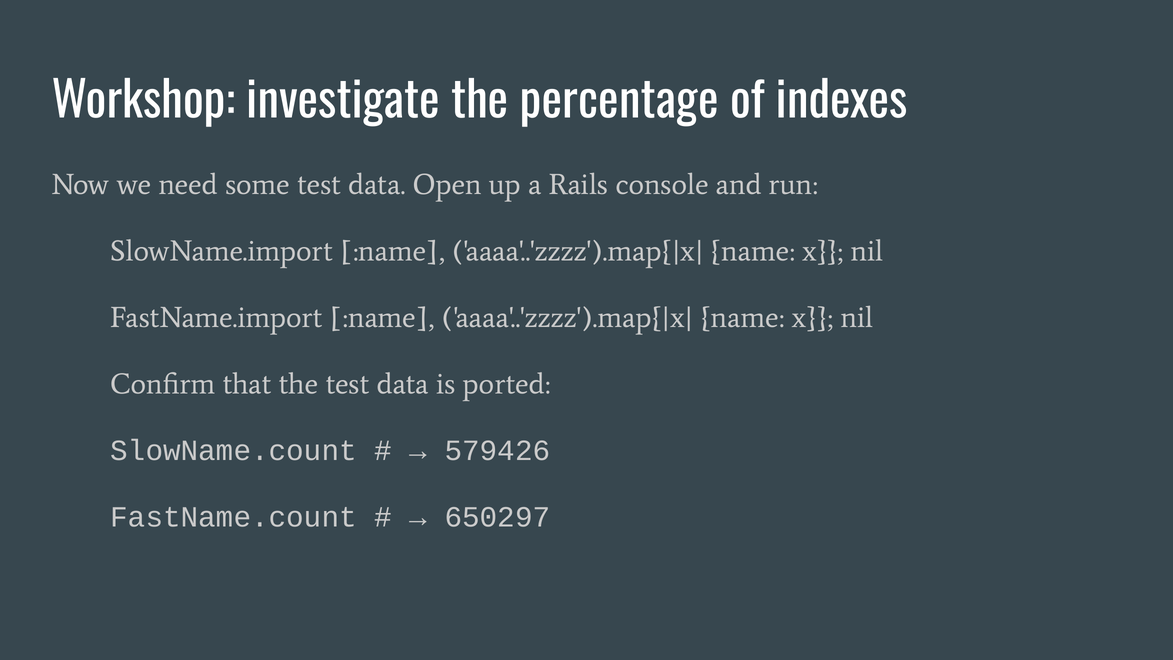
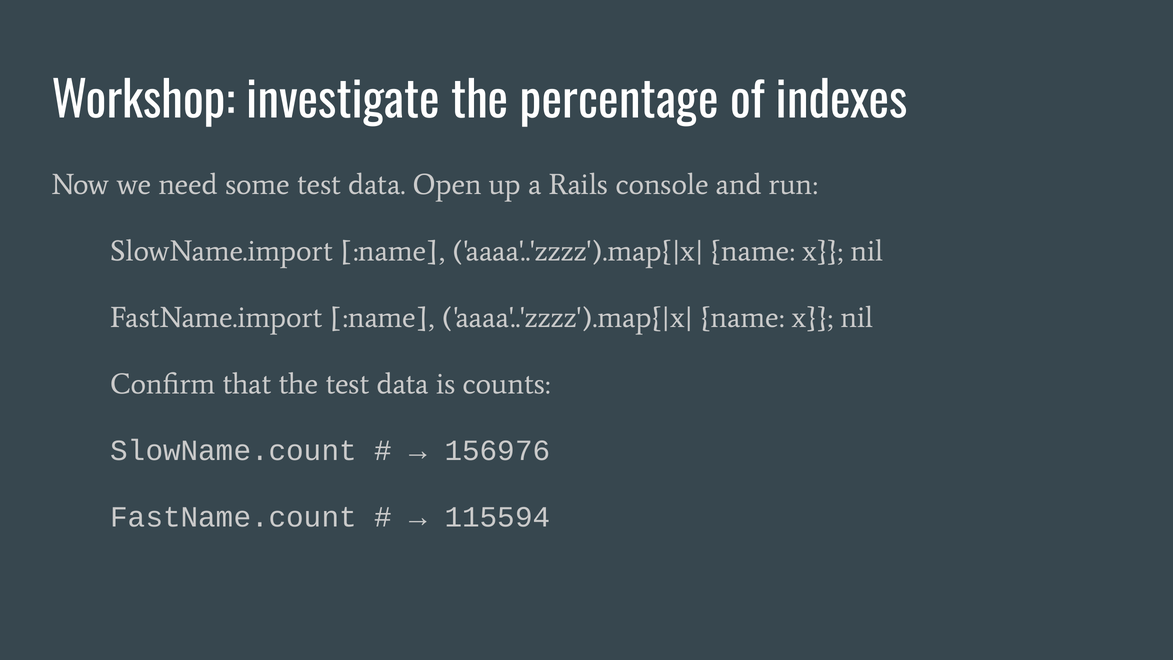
ported: ported -> counts (507, 384)
579426: 579426 -> 156976 (497, 450)
650297: 650297 -> 115594 (497, 517)
